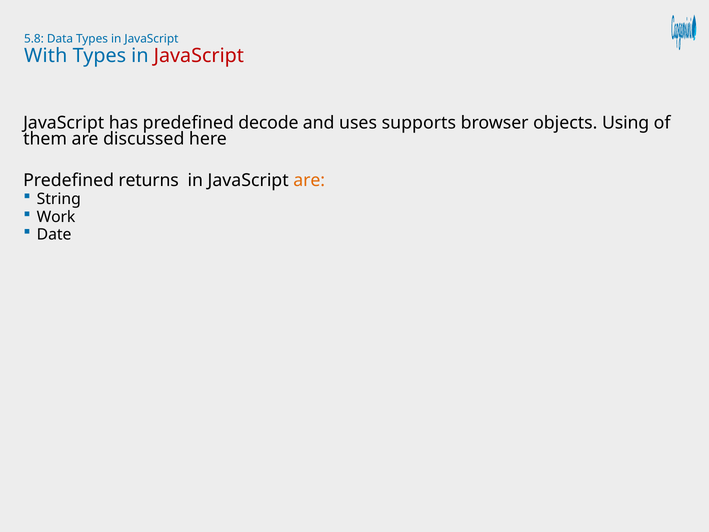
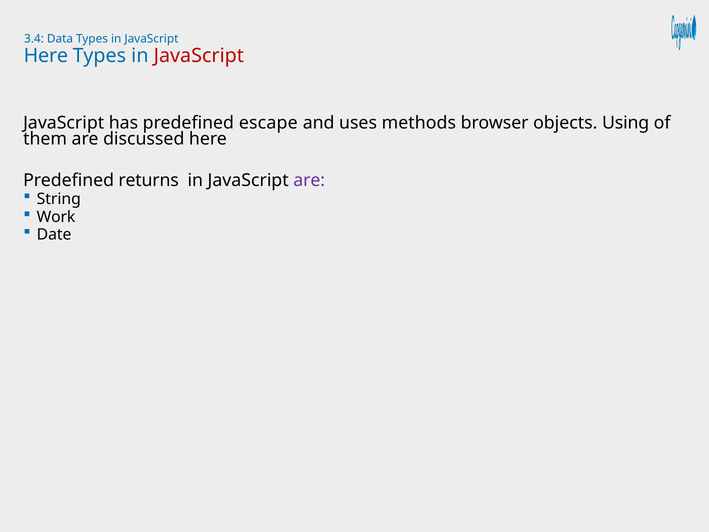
5.8: 5.8 -> 3.4 (34, 39)
With: With -> Here (46, 56)
decode: decode -> escape (268, 123)
supports: supports -> methods (419, 123)
are colour: orange -> purple (309, 180)
